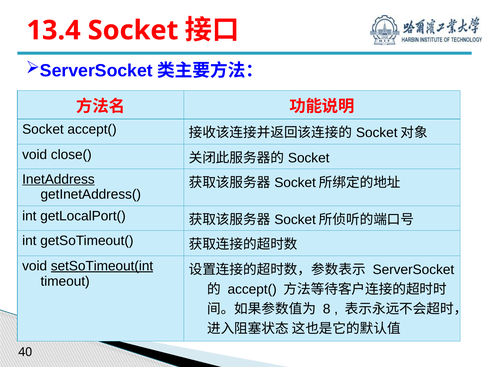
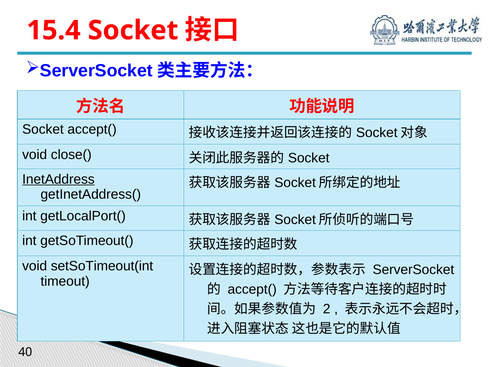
13.4: 13.4 -> 15.4 (54, 30)
setSoTimeout(int underline: present -> none (102, 266)
8: 8 -> 2 (327, 309)
